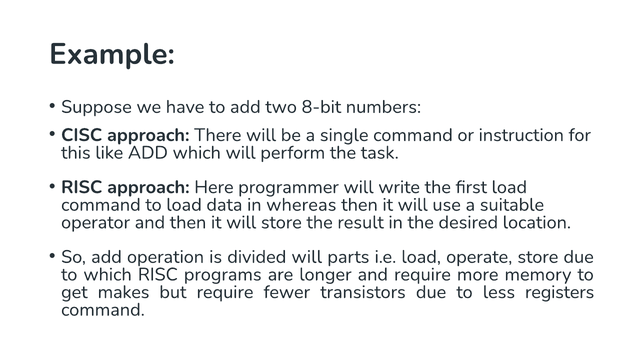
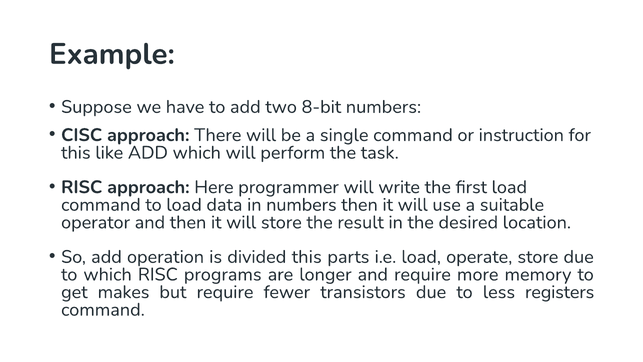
in whereas: whereas -> numbers (301, 205)
divided will: will -> this (307, 257)
